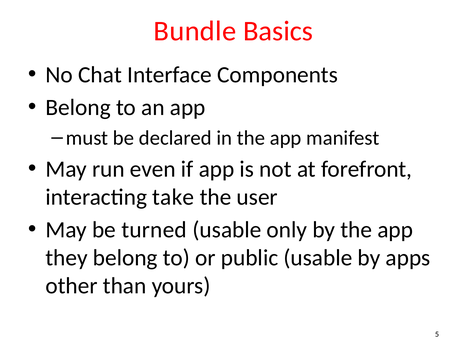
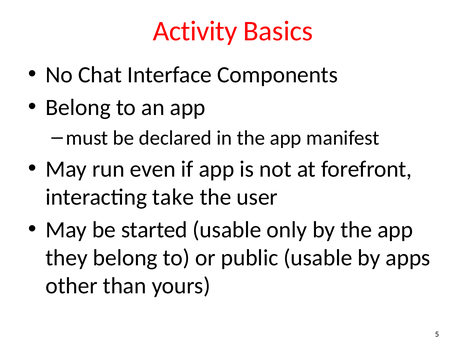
Bundle: Bundle -> Activity (195, 31)
turned: turned -> started (154, 230)
